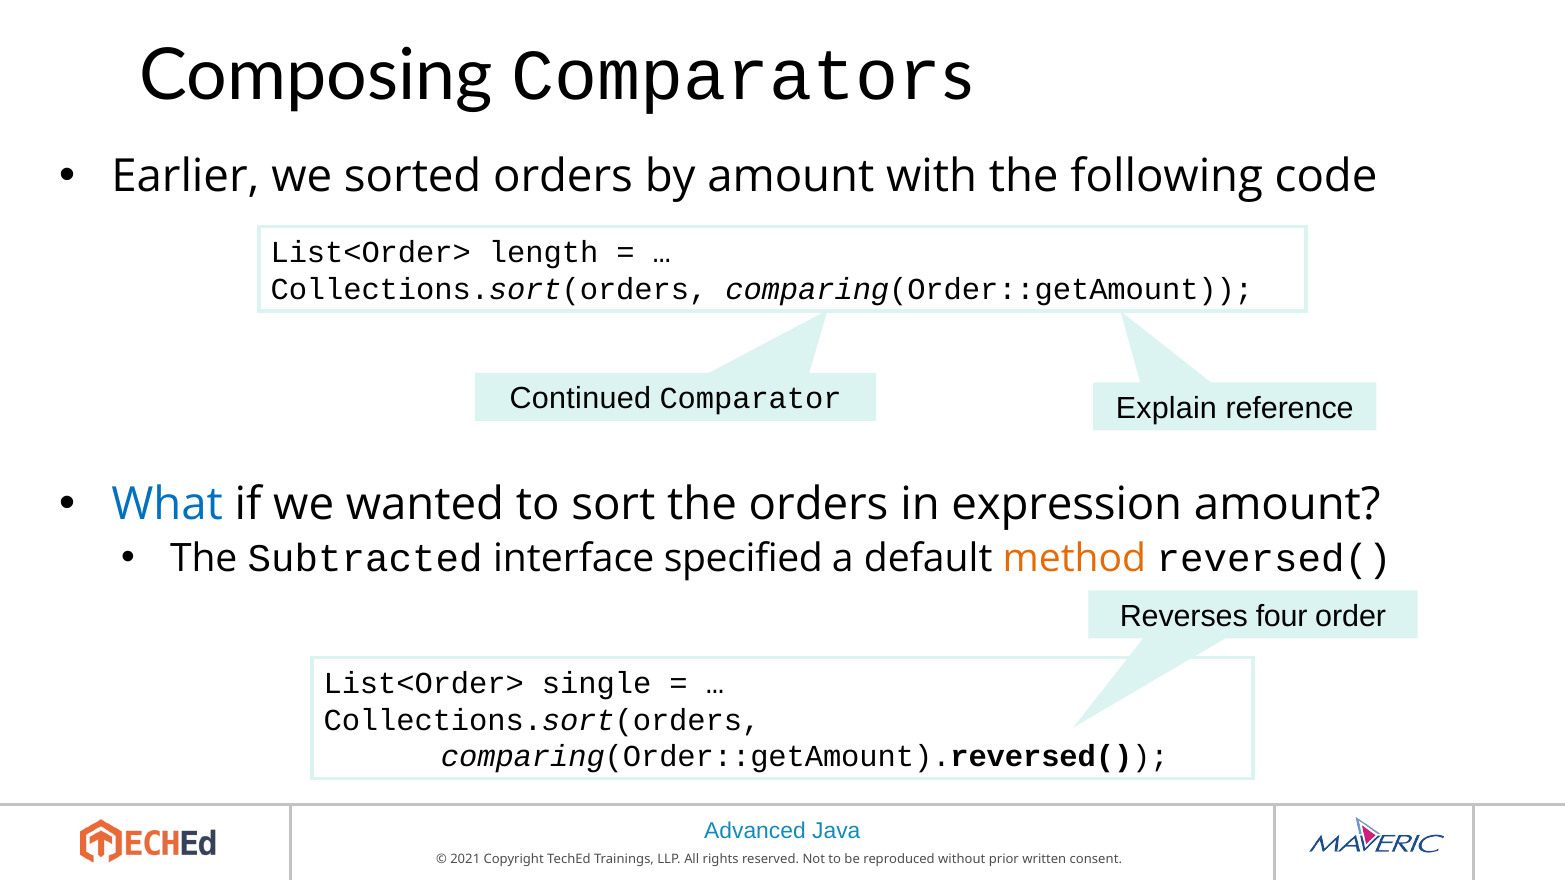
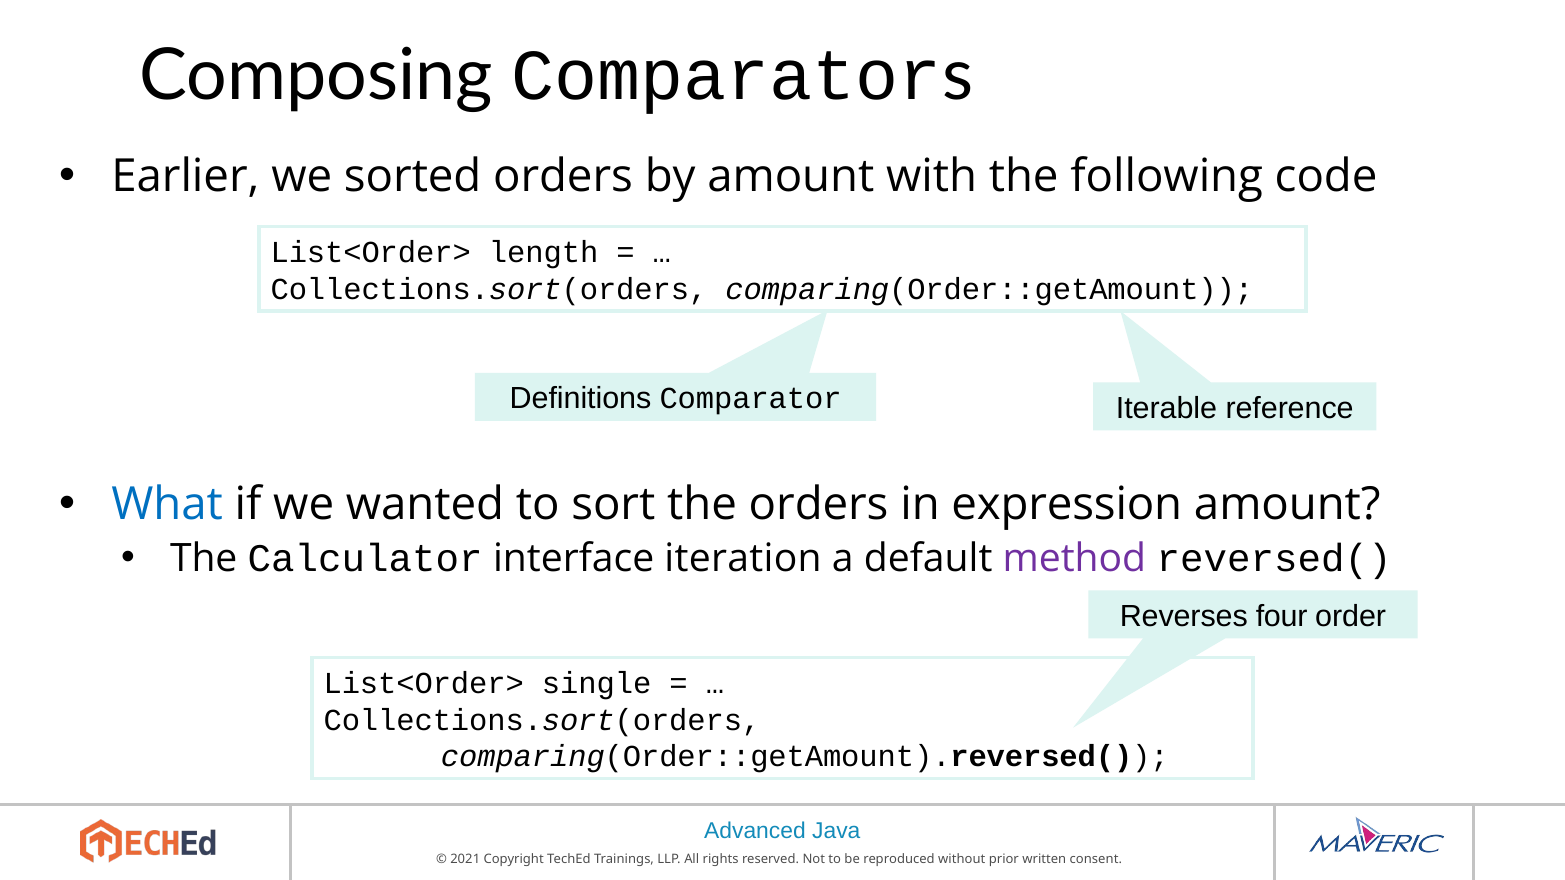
Continued: Continued -> Definitions (581, 399)
Explain: Explain -> Iterable (1167, 409)
Subtracted: Subtracted -> Calculator (365, 559)
specified: specified -> iteration (743, 559)
method colour: orange -> purple (1074, 559)
